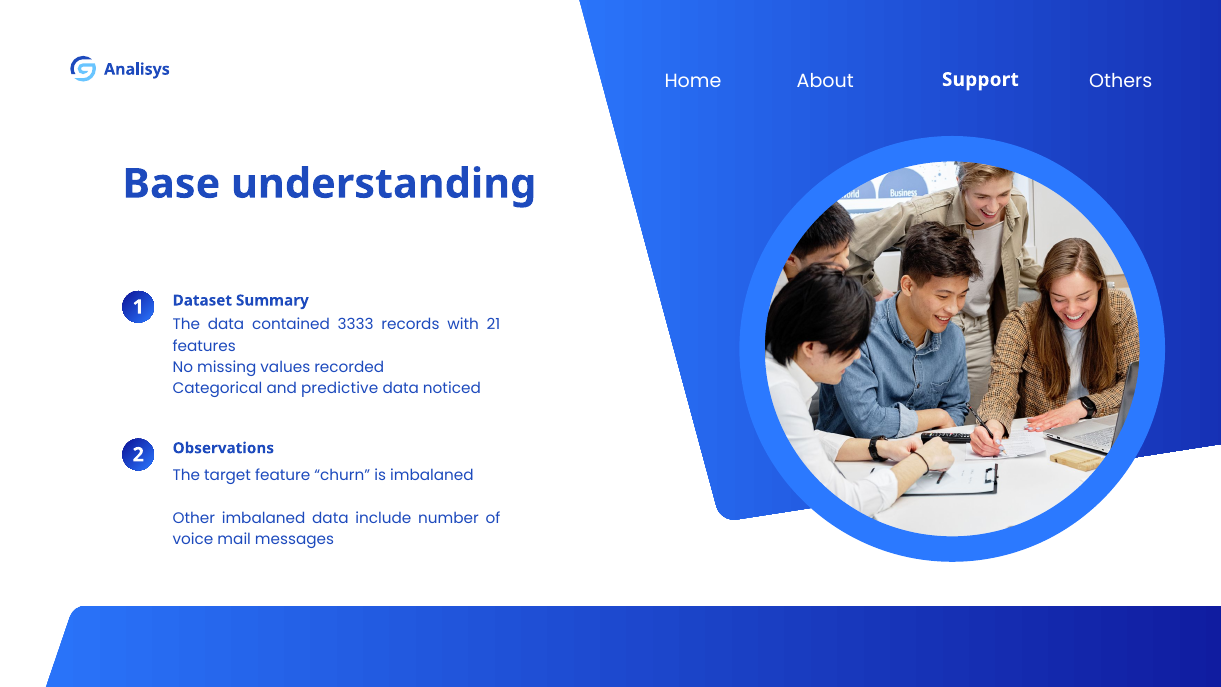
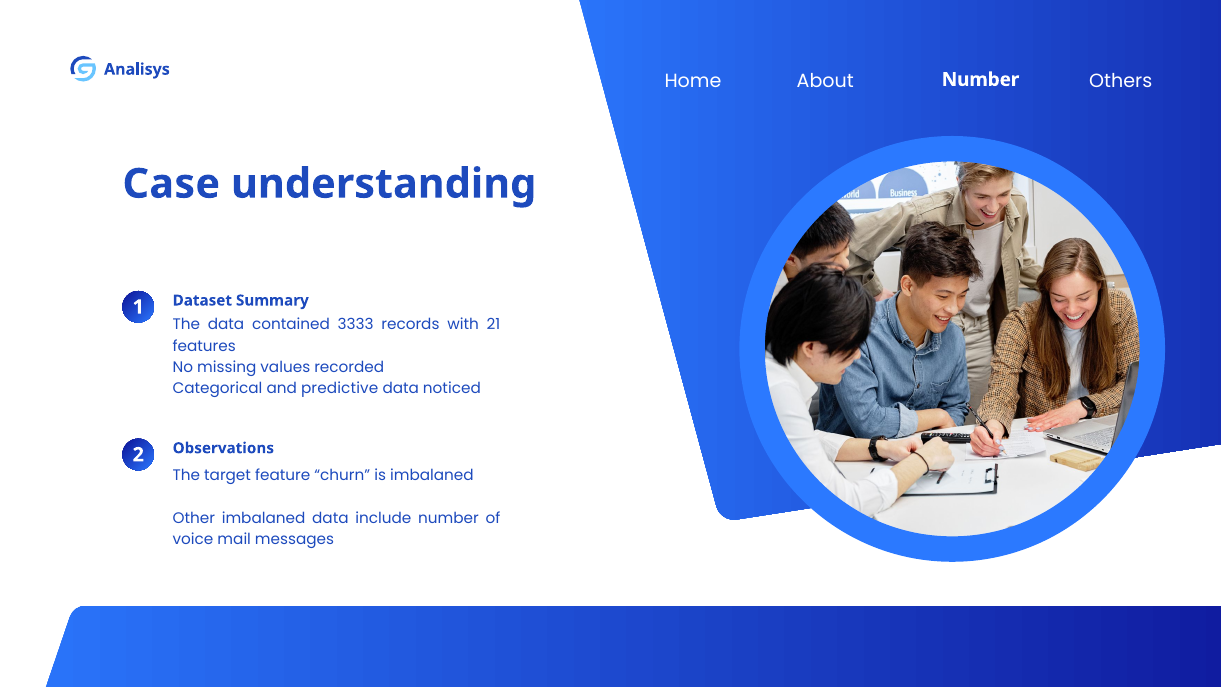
About Support: Support -> Number (981, 80)
Base: Base -> Case (171, 184)
